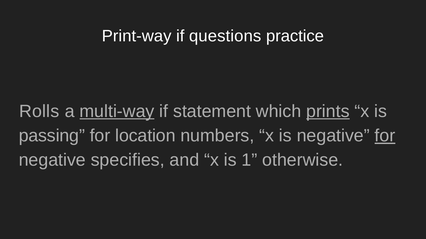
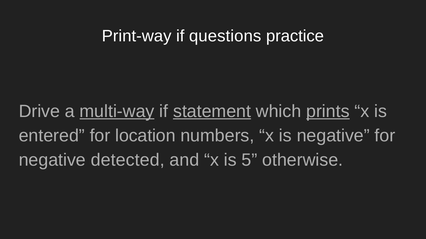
Rolls: Rolls -> Drive (39, 112)
statement underline: none -> present (212, 112)
passing: passing -> entered (52, 136)
for underline: present -> none (385, 136)
specifies: specifies -> detected (128, 161)
1: 1 -> 5 (249, 161)
